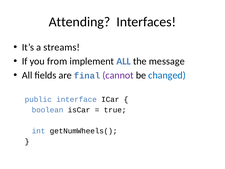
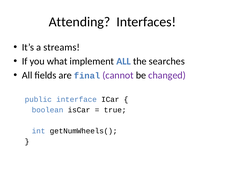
from: from -> what (57, 61)
message: message -> searches (167, 61)
changed colour: blue -> purple (167, 75)
